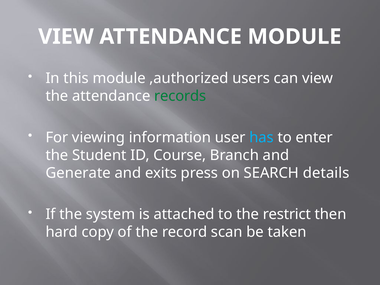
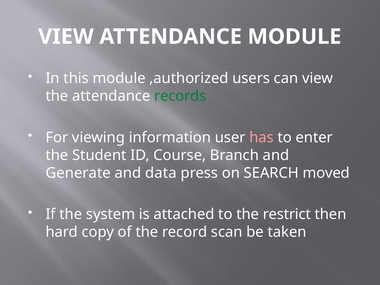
has colour: light blue -> pink (262, 137)
exits: exits -> data (161, 173)
details: details -> moved (326, 173)
